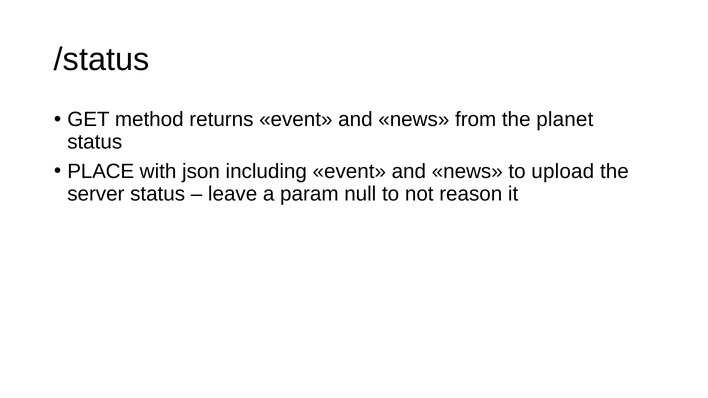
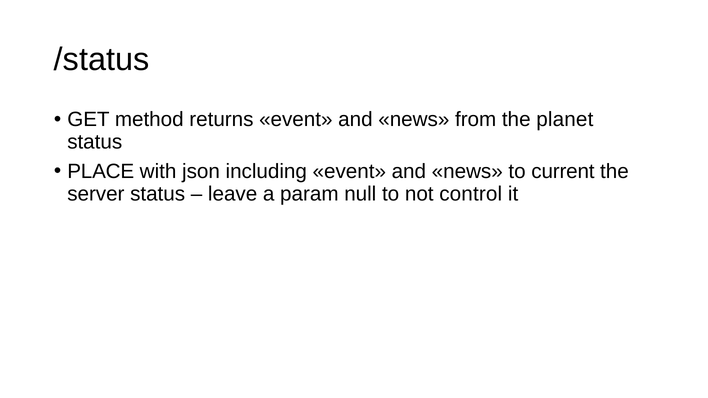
upload: upload -> current (563, 172)
reason: reason -> control (471, 194)
